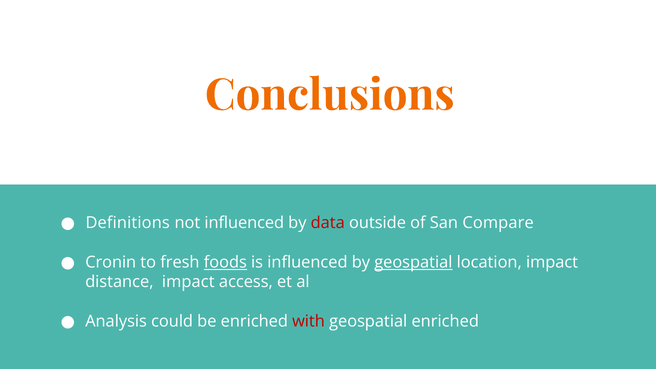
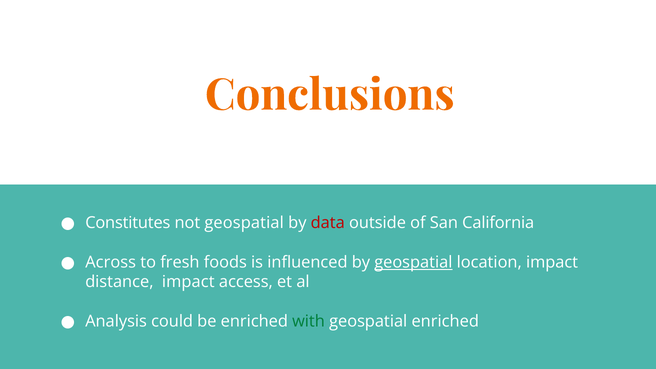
Definitions: Definitions -> Constitutes (128, 223)
not influenced: influenced -> geospatial (244, 223)
Compare: Compare -> California (498, 223)
Cronin: Cronin -> Across (111, 262)
foods underline: present -> none (225, 262)
with colour: red -> green (309, 321)
